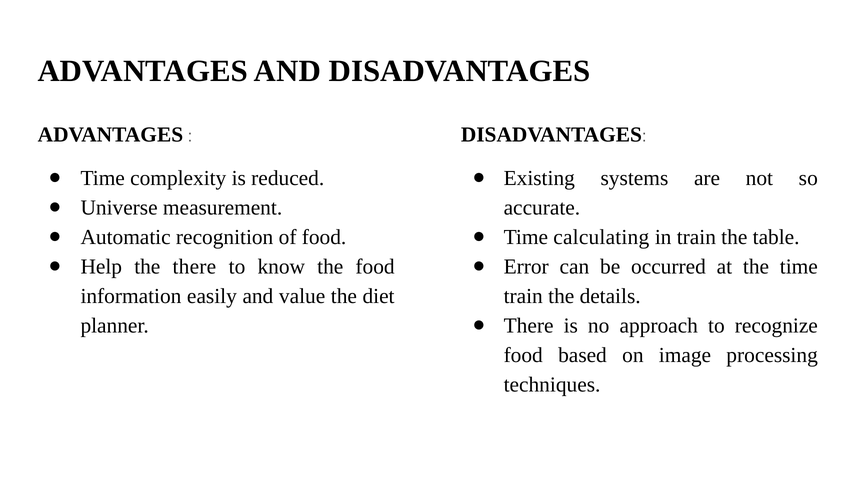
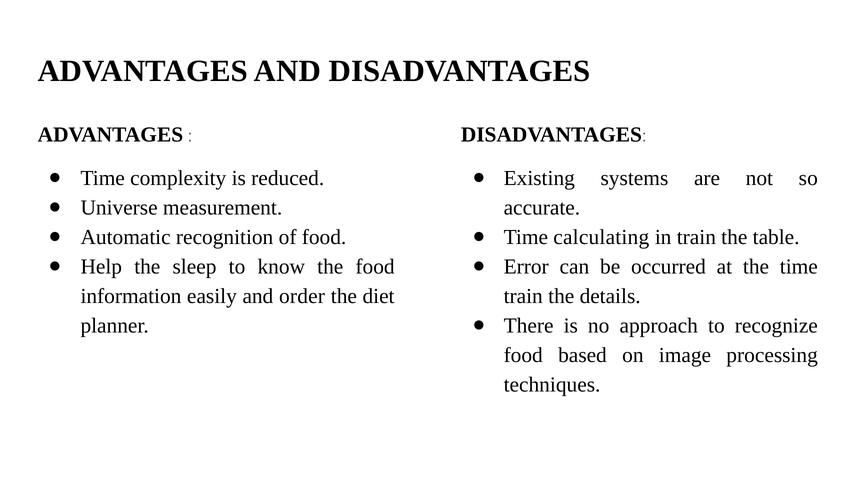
the there: there -> sleep (194, 267)
value: value -> order (302, 296)
